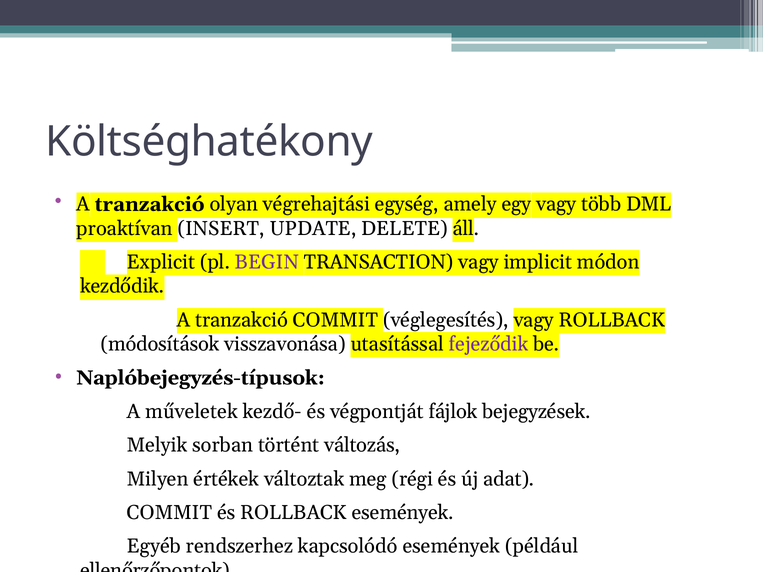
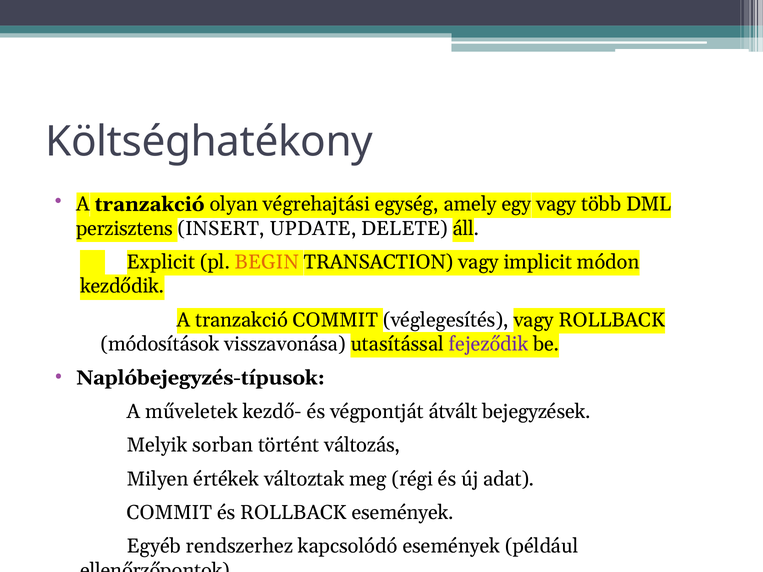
proaktívan: proaktívan -> perzisztens (125, 229)
BEGIN colour: purple -> orange (267, 262)
fájlok: fájlok -> átvált (453, 412)
